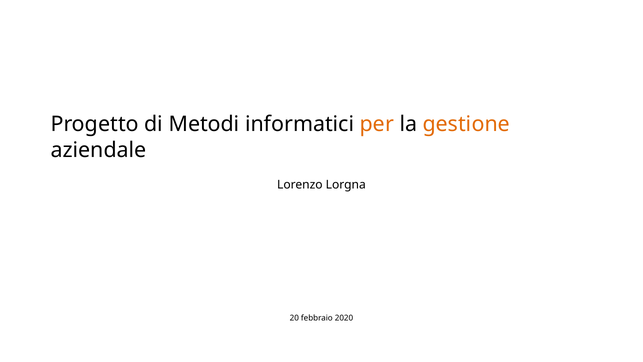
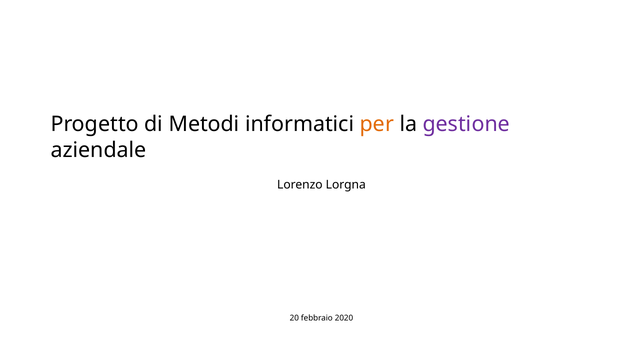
gestione colour: orange -> purple (466, 124)
